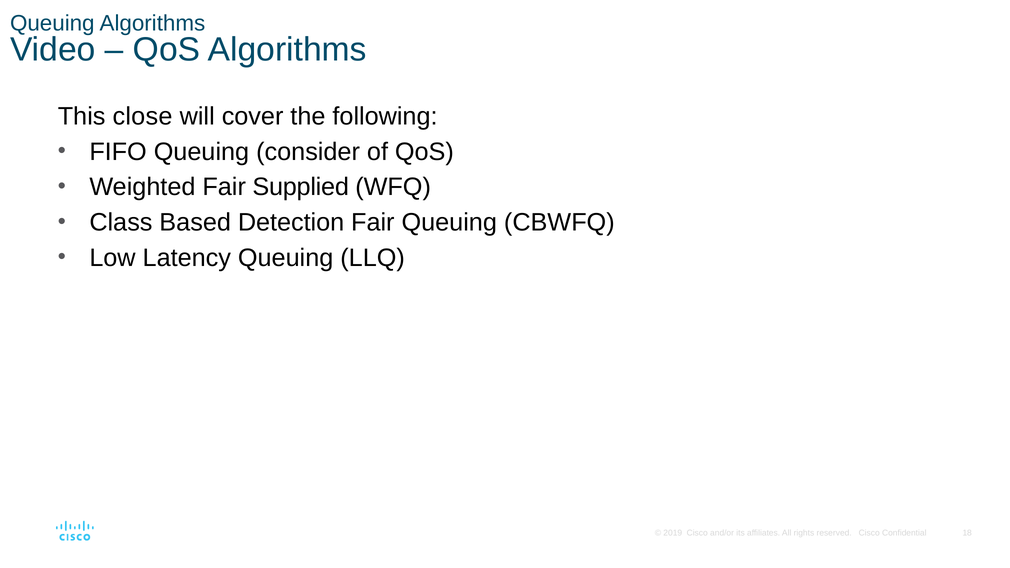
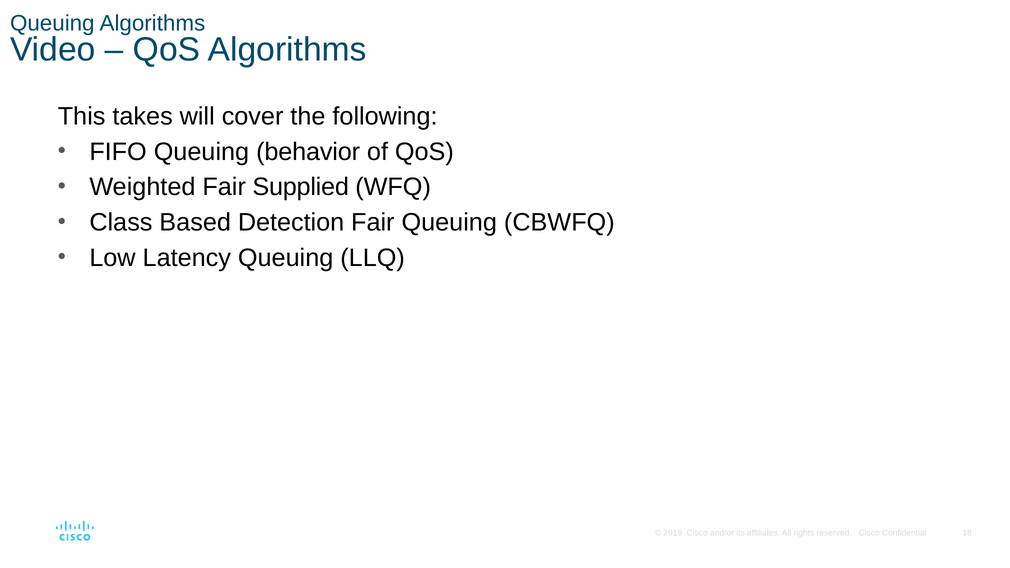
close: close -> takes (143, 116)
consider: consider -> behavior (308, 152)
